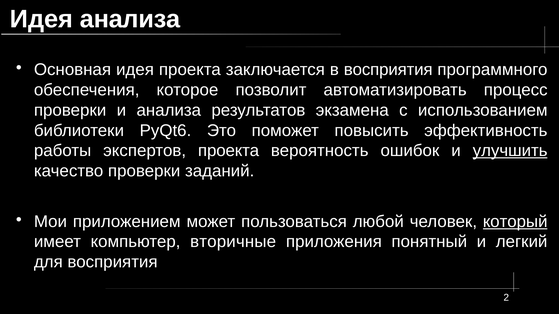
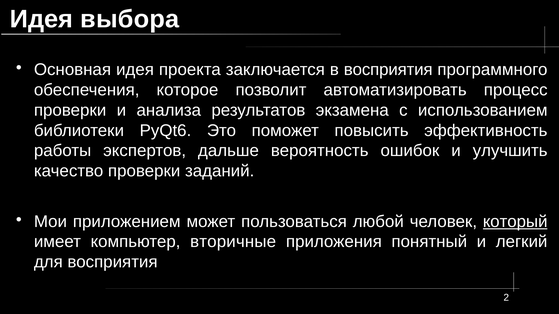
Идея анализа: анализа -> выбора (130, 19)
экспертов проекта: проекта -> дальше (228, 151)
улучшить underline: present -> none (510, 151)
